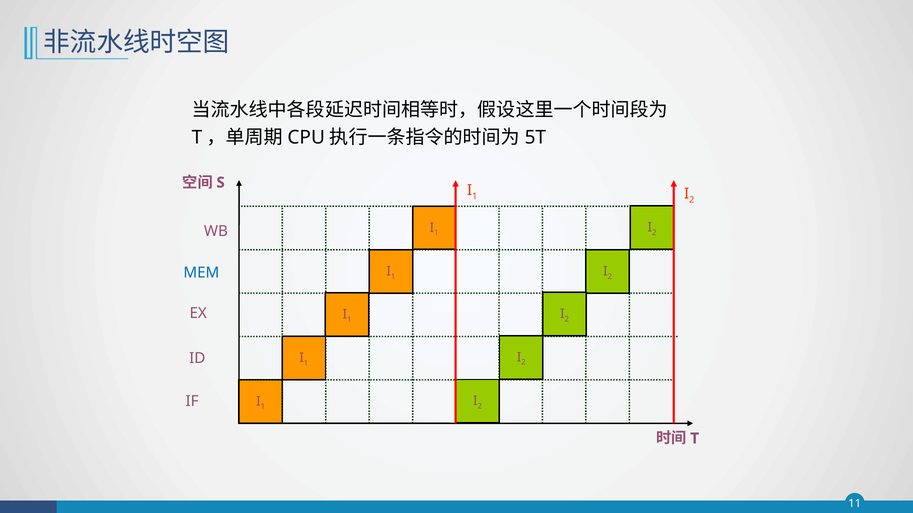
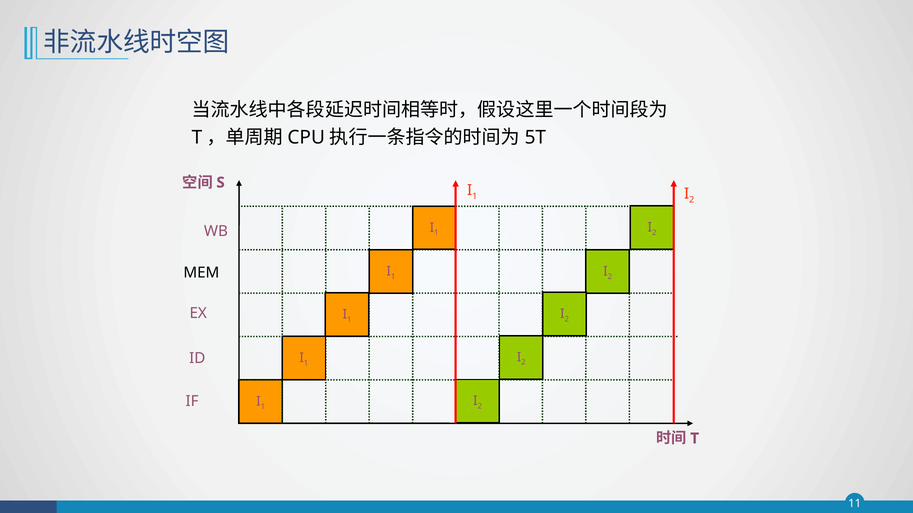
MEM colour: blue -> black (201, 273)
